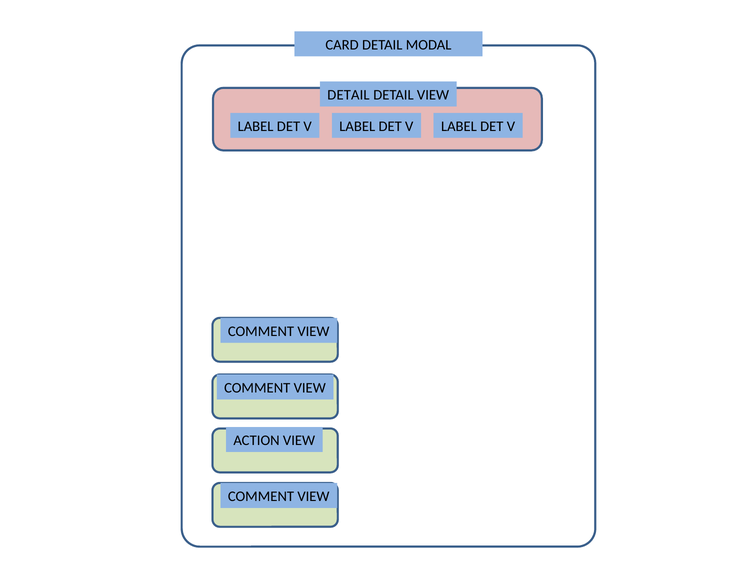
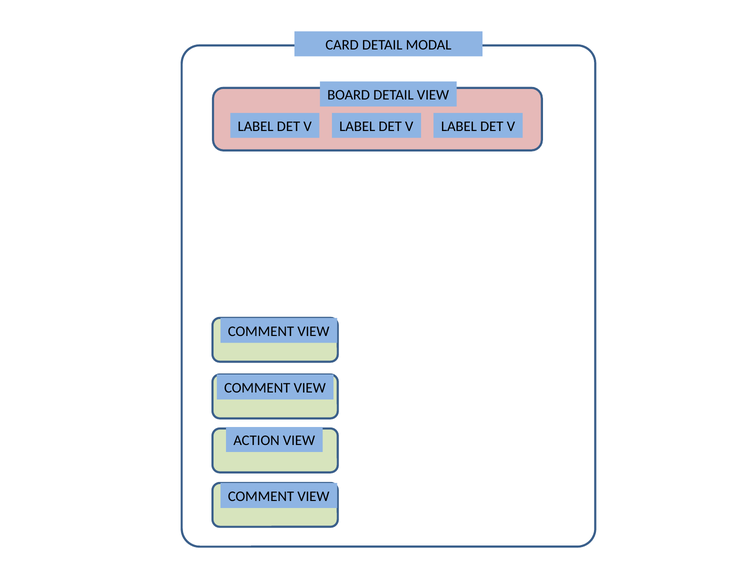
DETAIL: DETAIL -> BOARD (349, 95)
